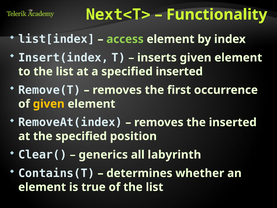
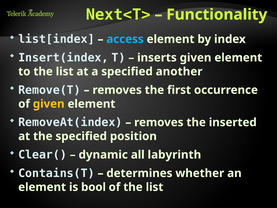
access colour: light green -> light blue (125, 39)
specified inserted: inserted -> another (179, 71)
generics: generics -> dynamic (103, 155)
true: true -> bool (93, 187)
